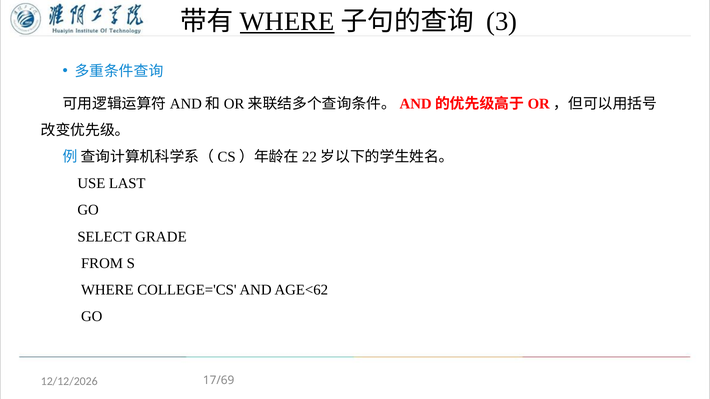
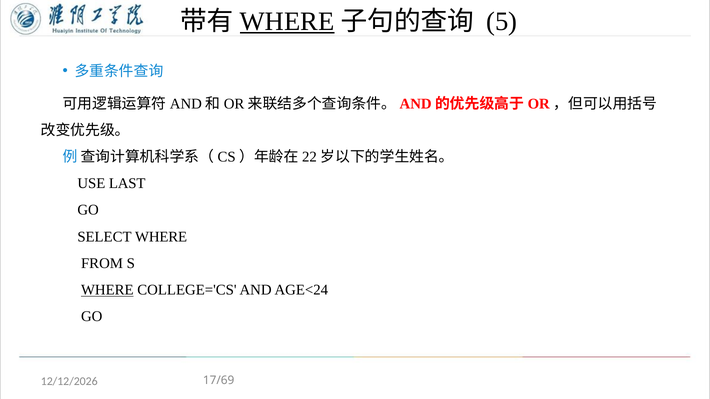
3: 3 -> 5 (502, 21)
SELECT GRADE: GRADE -> WHERE (161, 237)
WHERE underline: none -> present (107, 290)
AGE<62: AGE<62 -> AGE<24 (301, 290)
